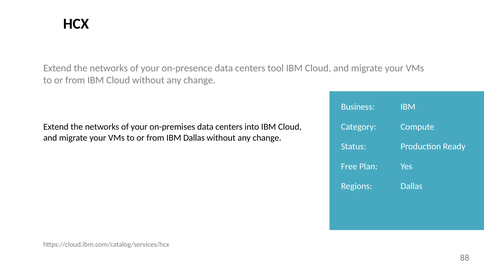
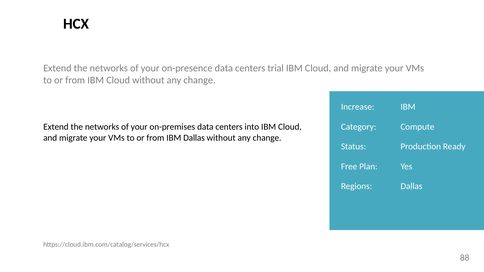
tool: tool -> trial (276, 68)
Business: Business -> Increase (358, 107)
